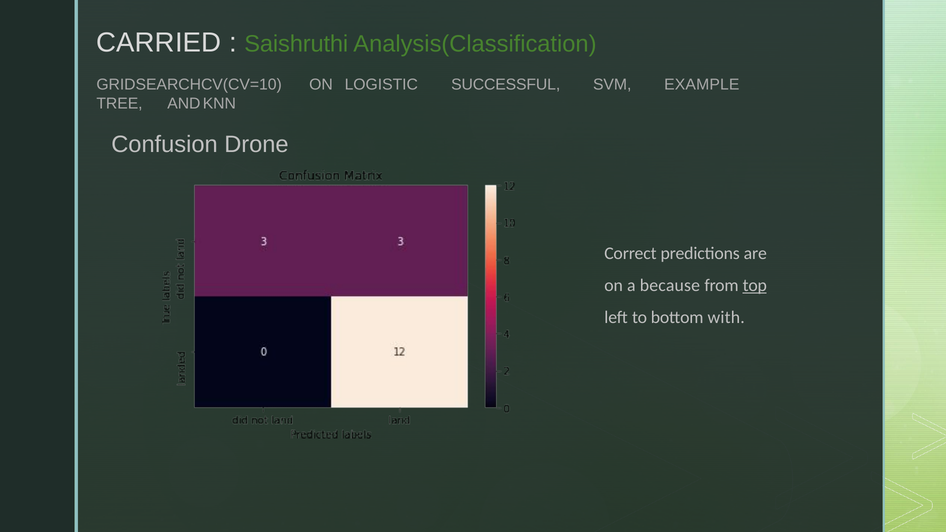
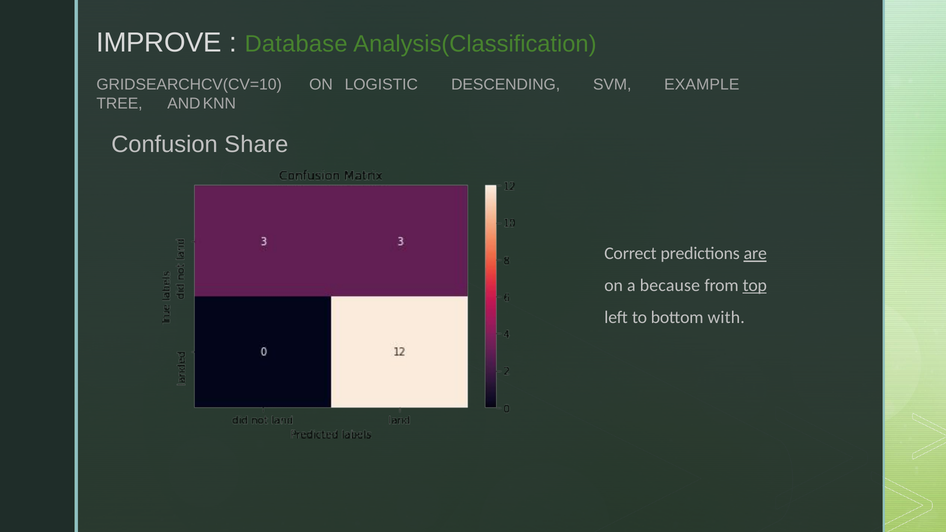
CARRIED: CARRIED -> IMPROVE (159, 43)
Saishruthi: Saishruthi -> Database (296, 44)
SUCCESSFUL: SUCCESSFUL -> DESCENDING (506, 84)
Drone: Drone -> Share (256, 144)
are underline: none -> present (755, 254)
